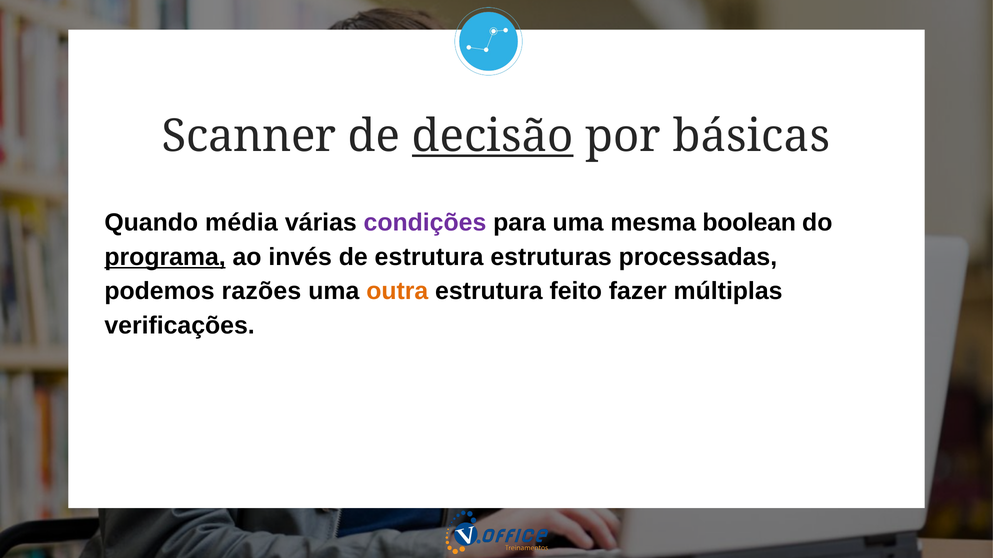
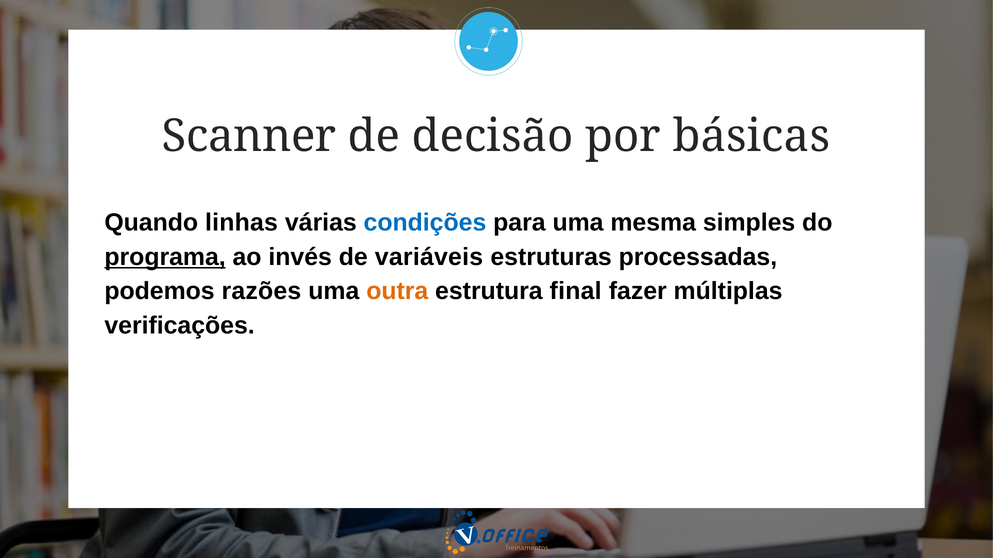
decisão underline: present -> none (493, 136)
média: média -> linhas (241, 223)
condições colour: purple -> blue (425, 223)
boolean: boolean -> simples (749, 223)
de estrutura: estrutura -> variáveis (429, 257)
feito: feito -> final (576, 291)
